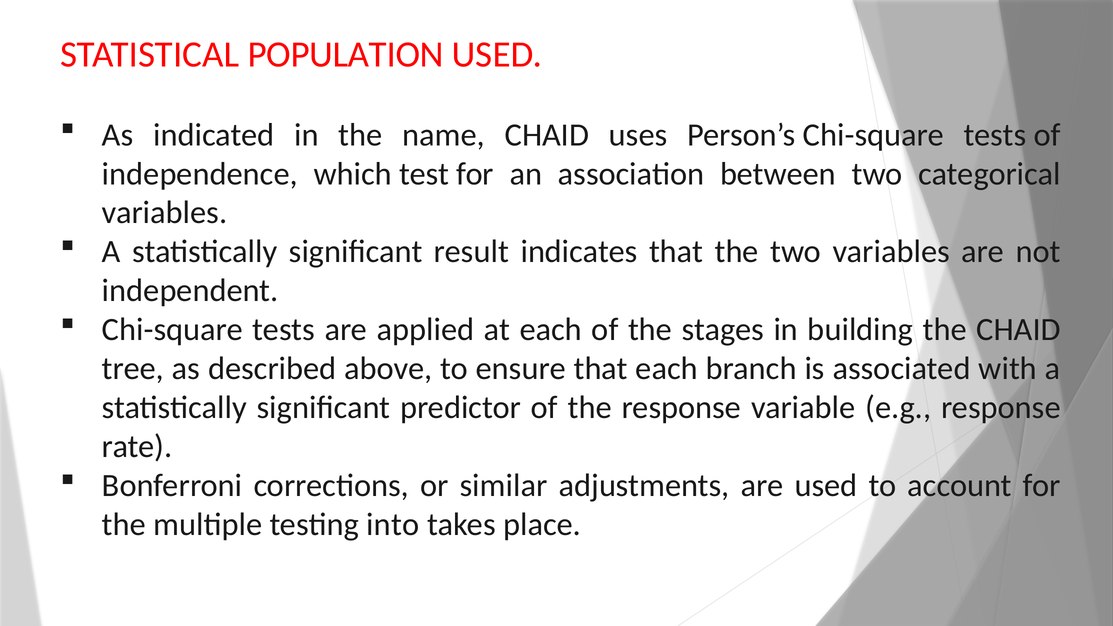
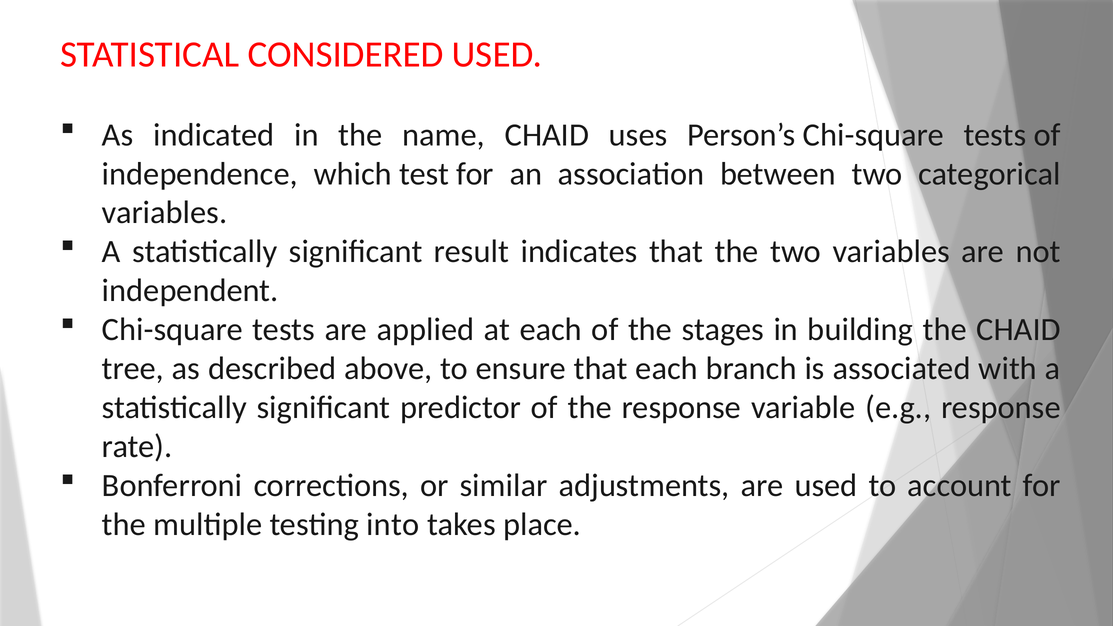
POPULATION: POPULATION -> CONSIDERED (346, 54)
